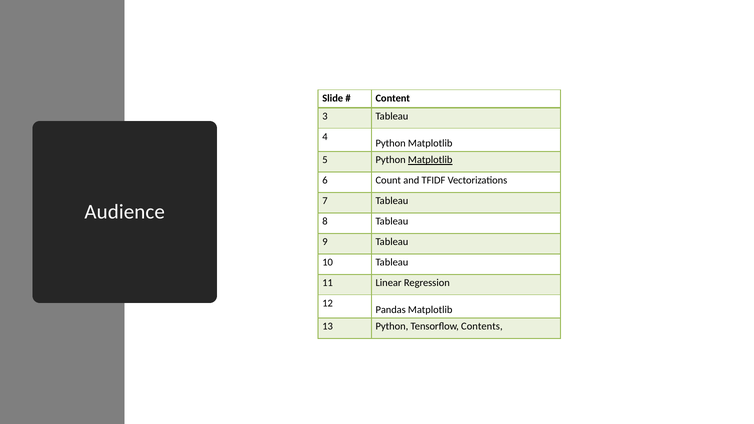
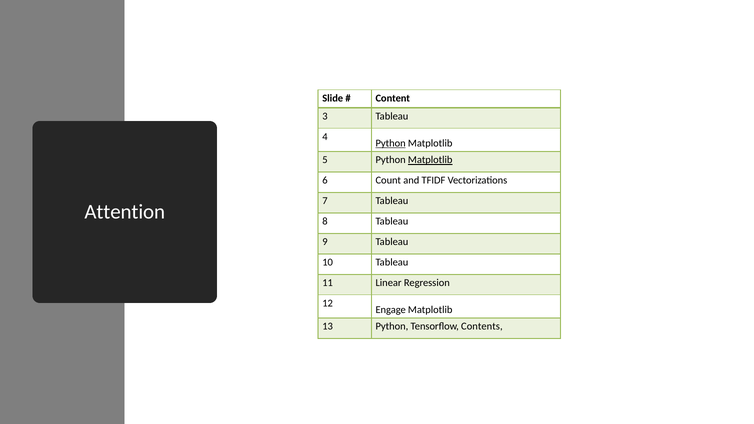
Python underline: none -> present (391, 143)
Audience: Audience -> Attention (125, 212)
Pandas: Pandas -> Engage (391, 310)
